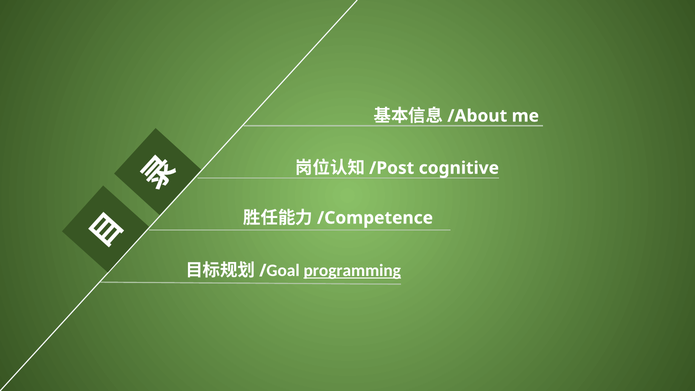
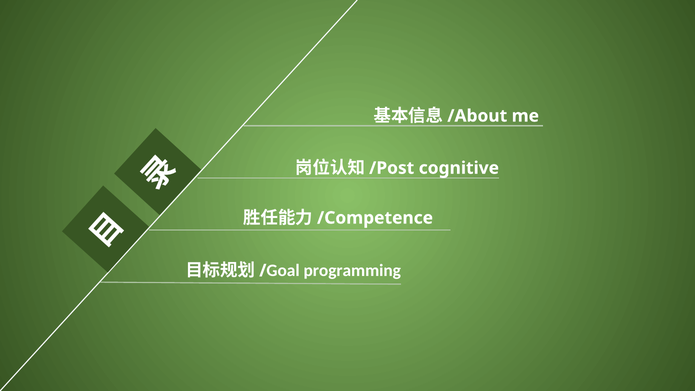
programming underline: present -> none (352, 271)
